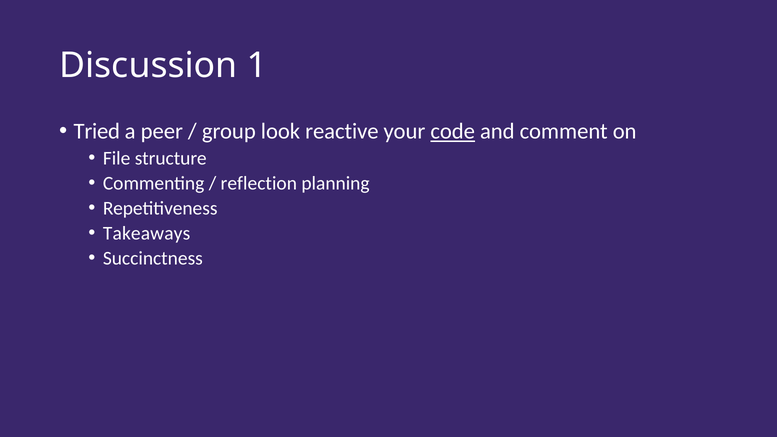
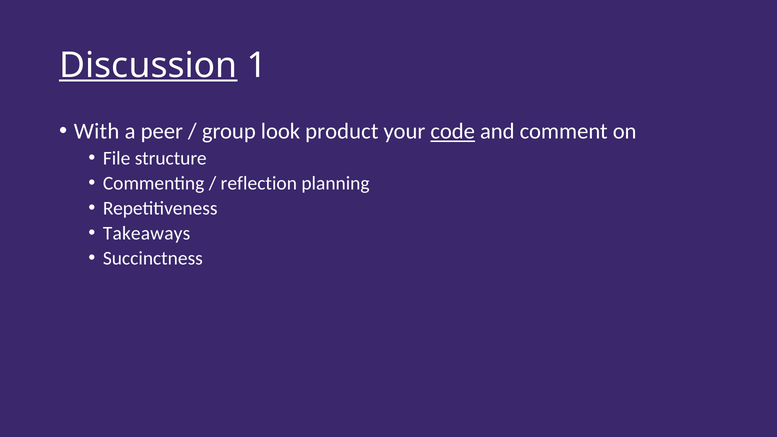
Discussion underline: none -> present (148, 65)
Tried: Tried -> With (97, 131)
reactive: reactive -> product (342, 131)
